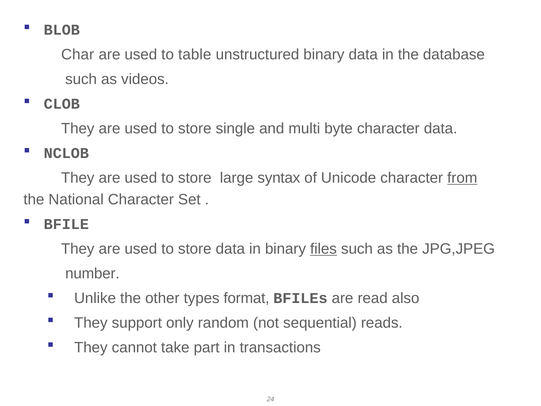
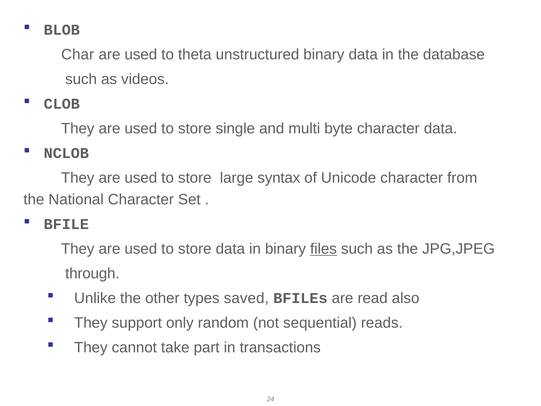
table: table -> theta (195, 55)
from underline: present -> none (462, 178)
number: number -> through (92, 273)
format: format -> saved (246, 298)
